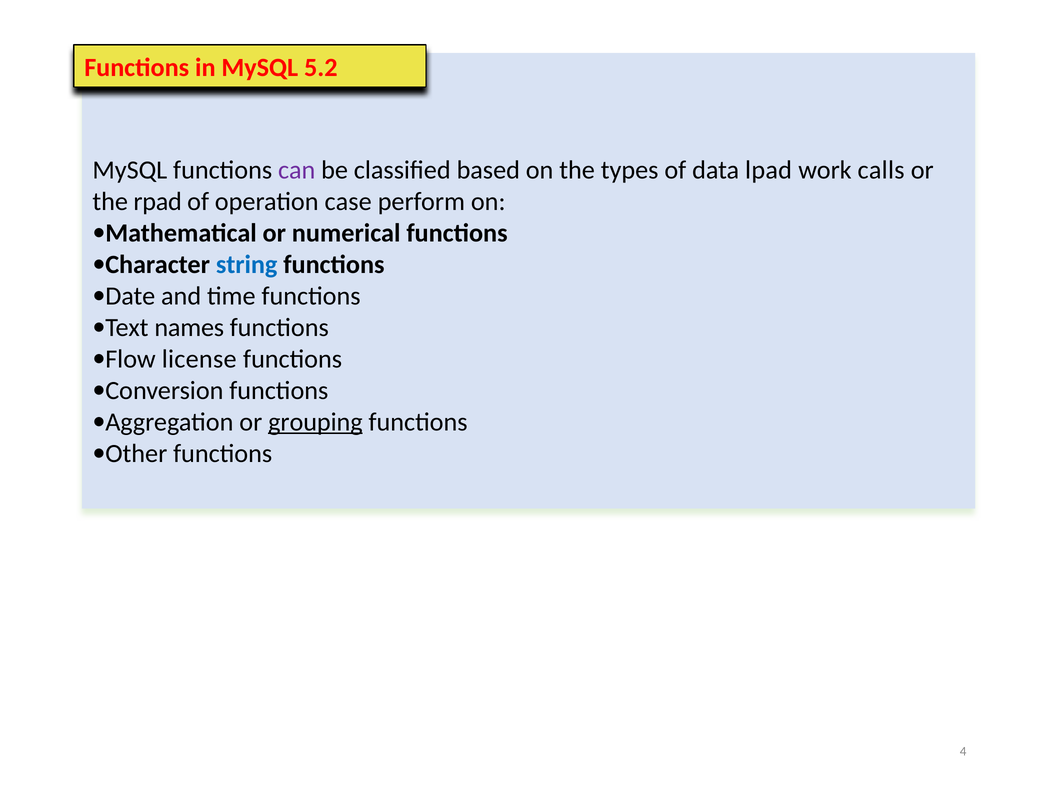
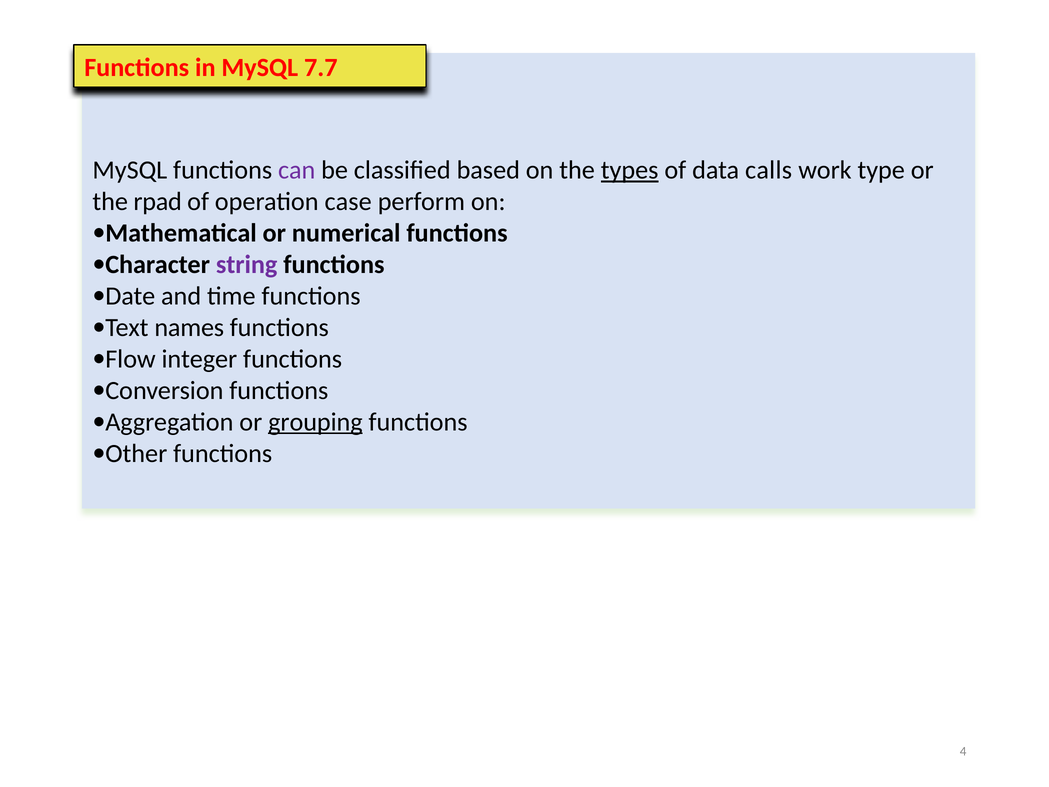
5.2: 5.2 -> 7.7 (321, 68)
types underline: none -> present (630, 170)
lpad: lpad -> calls (769, 170)
calls: calls -> type (881, 170)
string colour: blue -> purple (247, 265)
license: license -> integer (199, 359)
